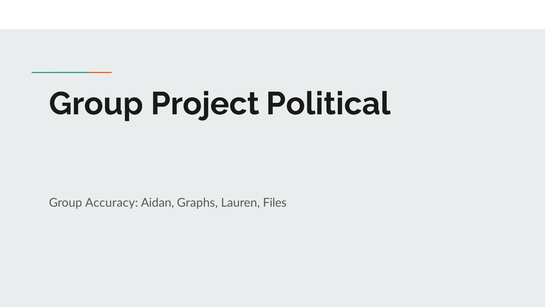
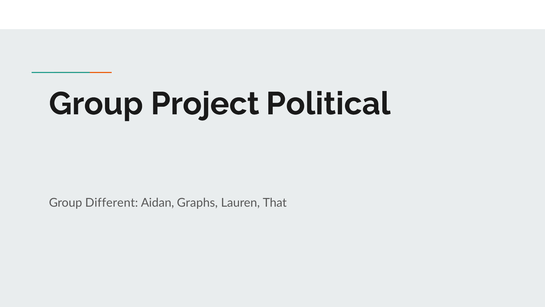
Accuracy: Accuracy -> Different (112, 202)
Files: Files -> That (275, 202)
